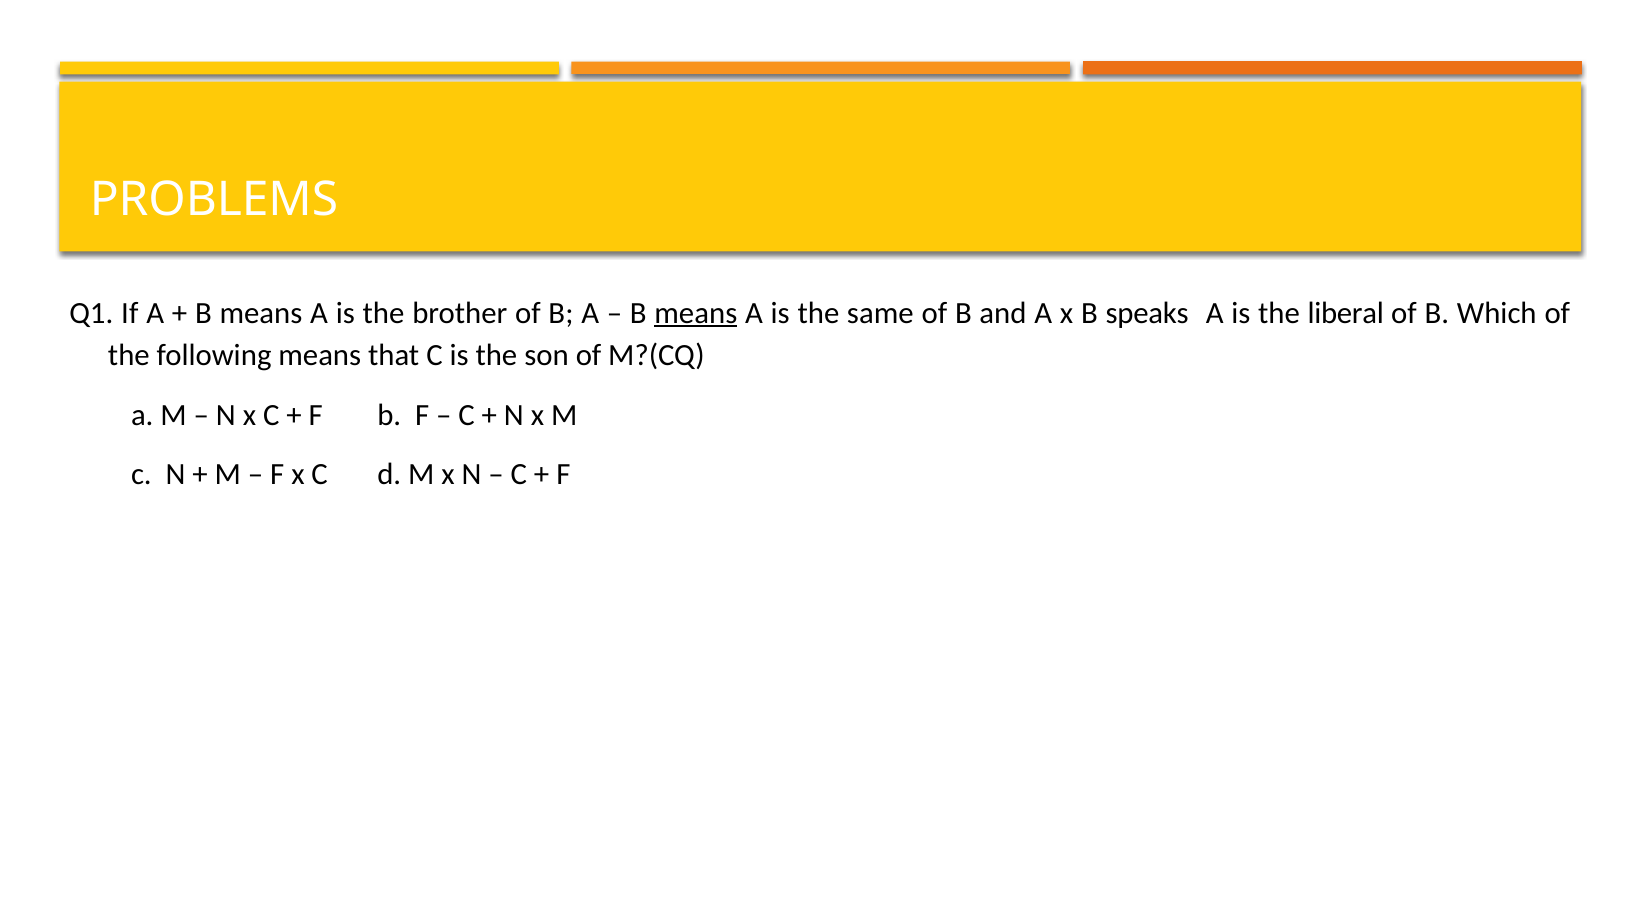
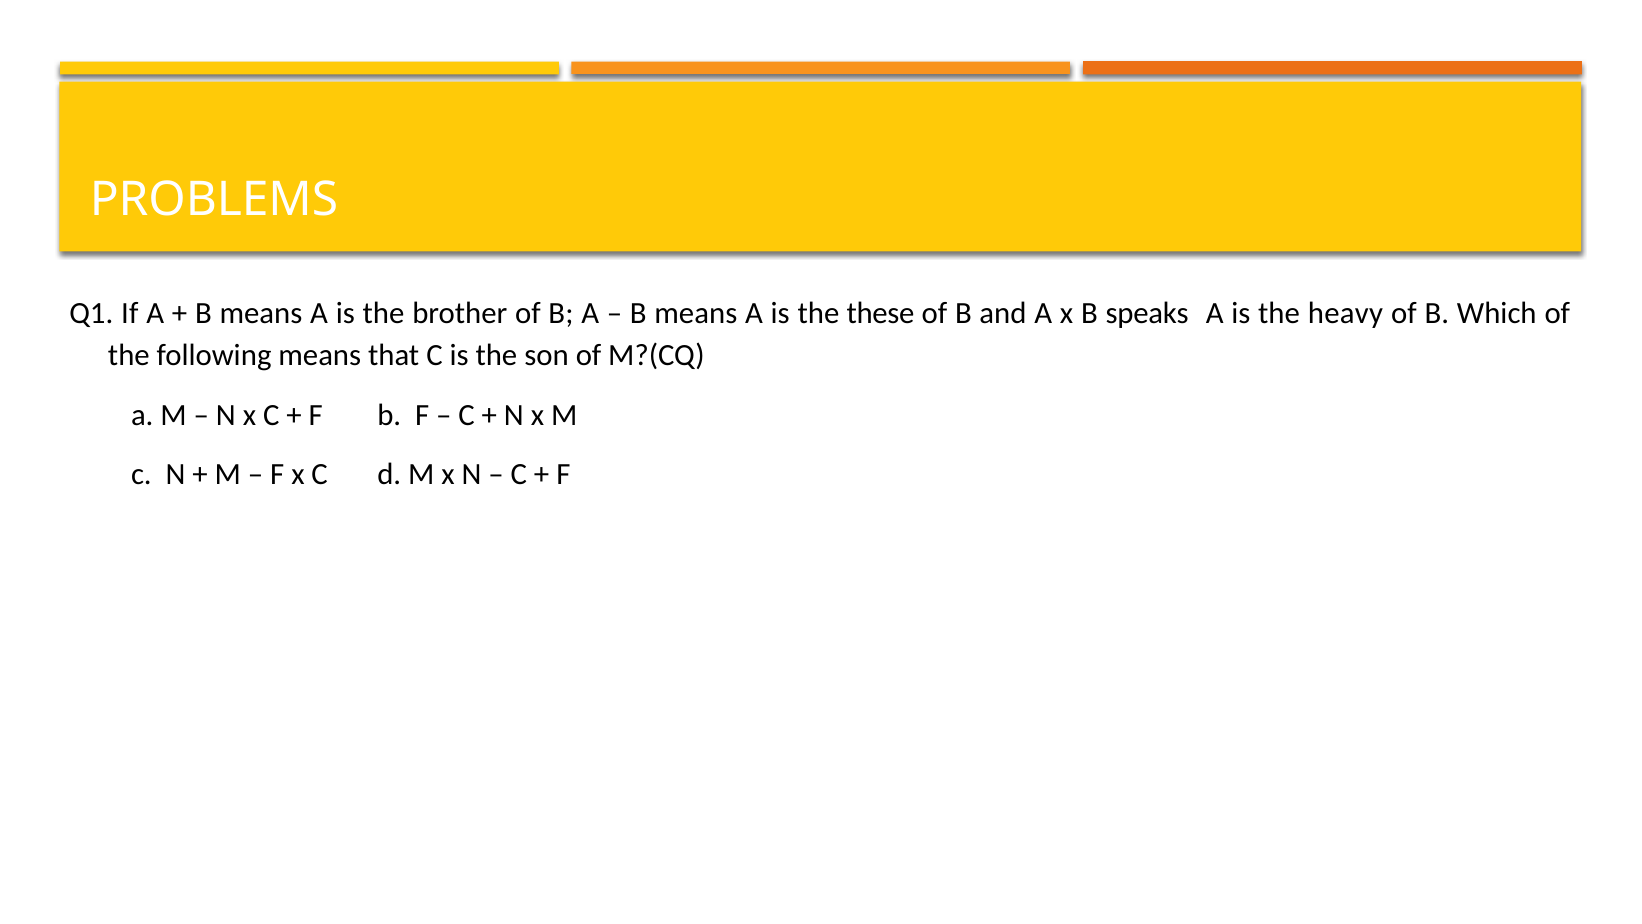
means underline: present -> none (696, 313)
same: same -> these (881, 313)
liberal: liberal -> heavy (1345, 313)
